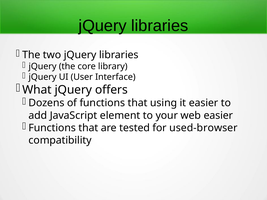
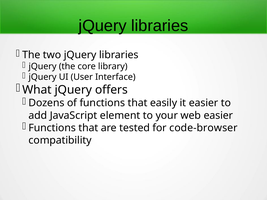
using: using -> easily (164, 103)
used-browser: used-browser -> code-browser (203, 128)
